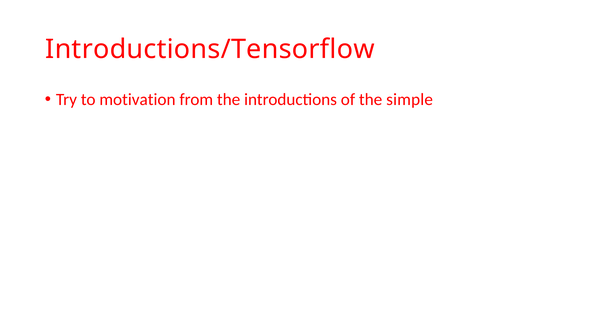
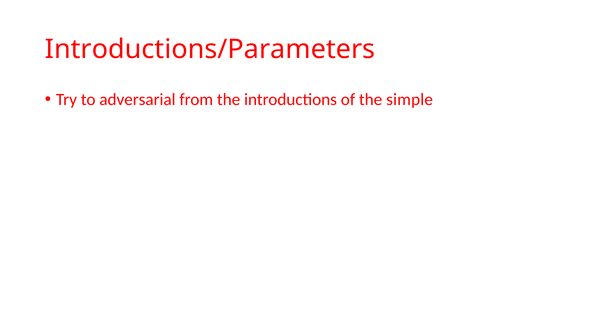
Introductions/Tensorflow: Introductions/Tensorflow -> Introductions/Parameters (210, 49)
motivation: motivation -> adversarial (137, 100)
